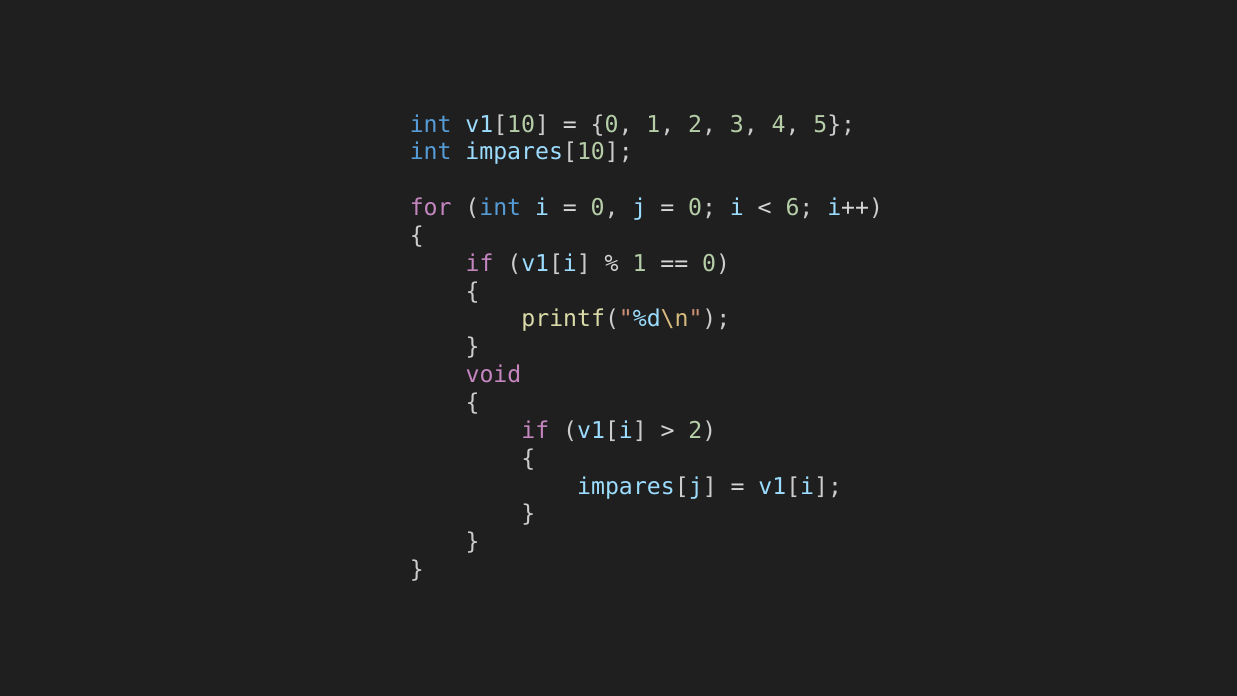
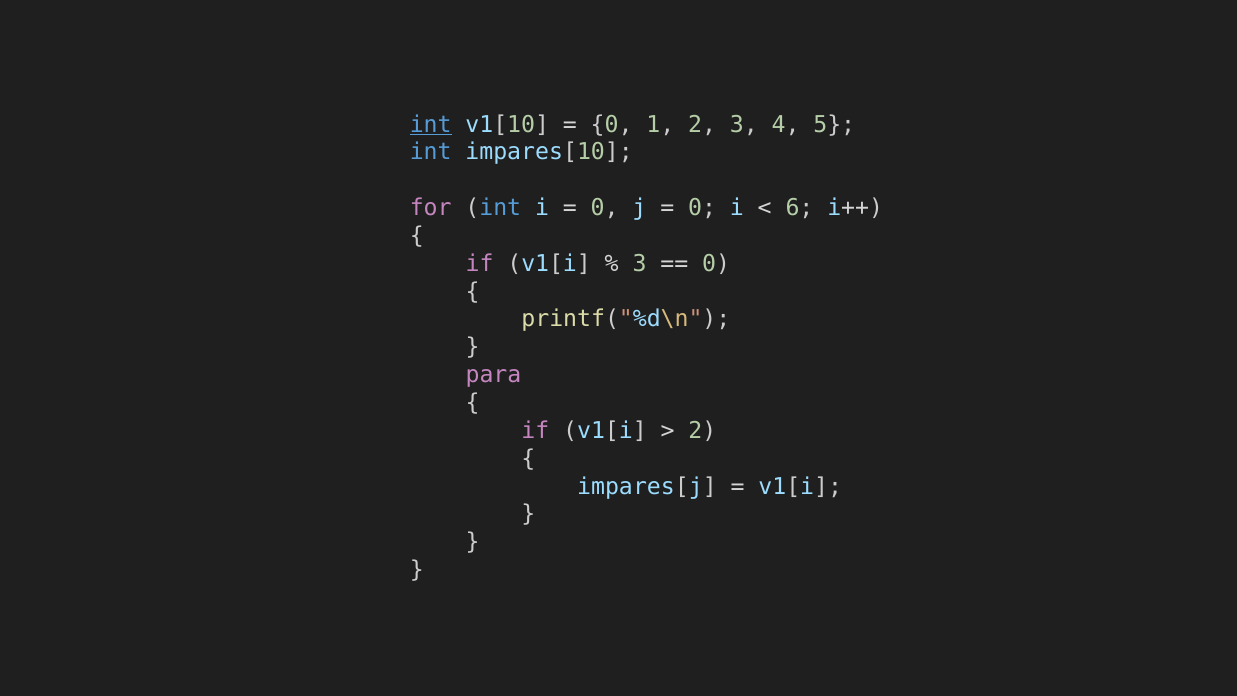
int underline: none -> present (431, 124)
1: 1 -> 3 (640, 264)
void: void -> para (493, 375)
